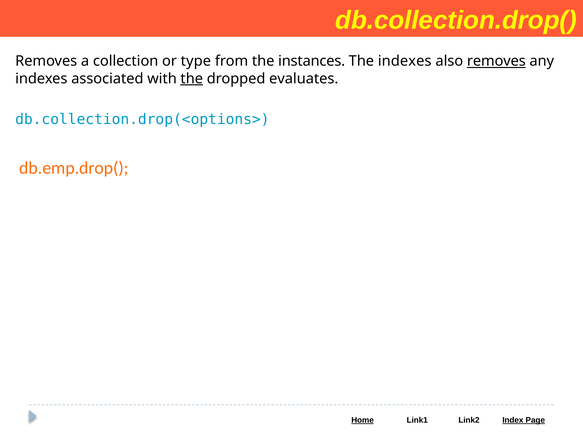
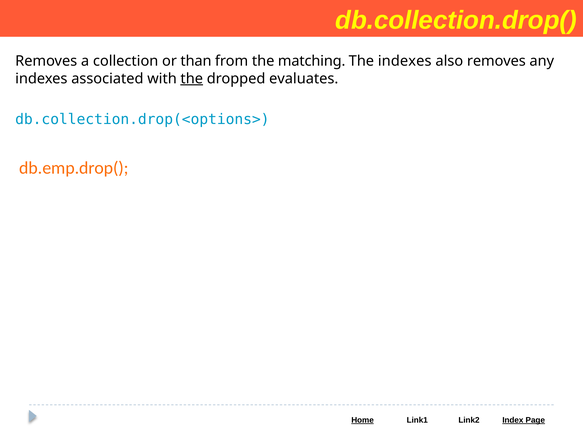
type: type -> than (196, 61)
instances: instances -> matching (312, 61)
removes underline: present -> none (496, 61)
